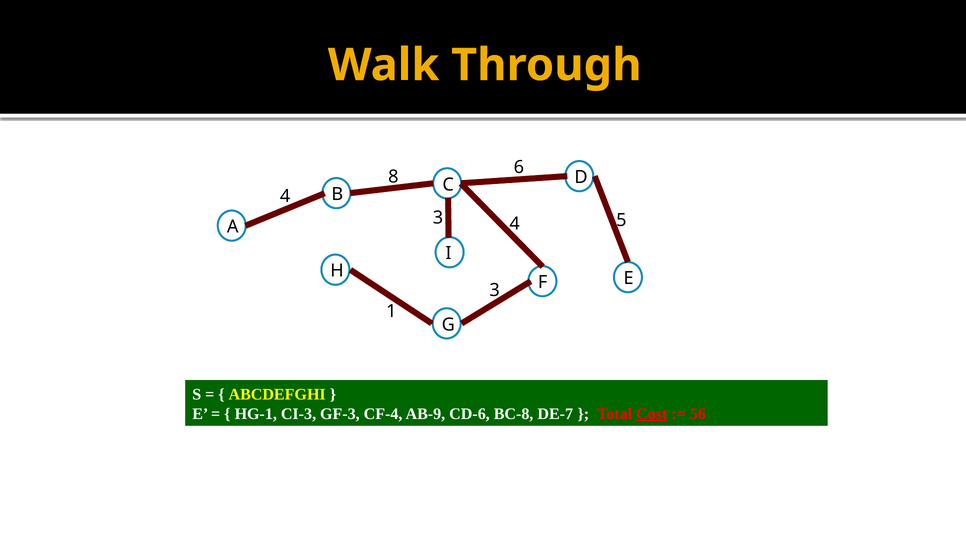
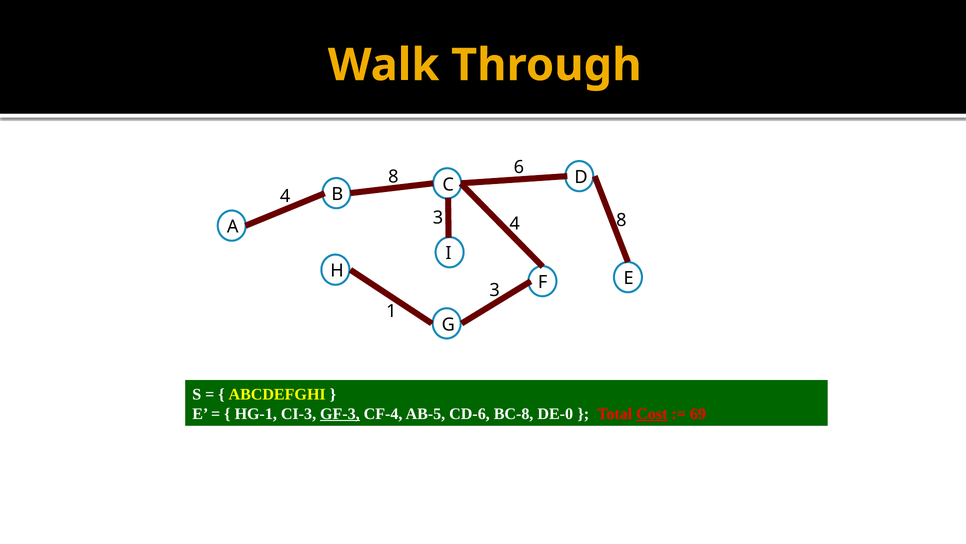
5: 5 -> 8 (621, 220)
GF-3 underline: none -> present (340, 413)
AB-9: AB-9 -> AB-5 (425, 413)
DE-7: DE-7 -> DE-0 (555, 413)
56: 56 -> 69 (698, 413)
